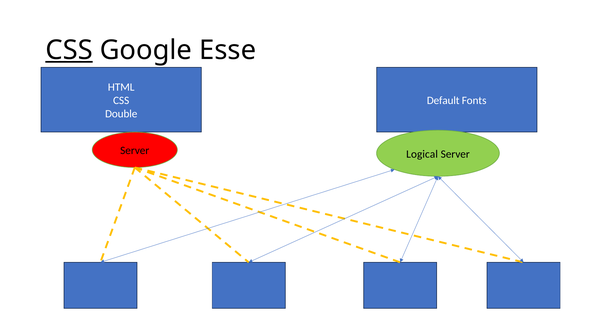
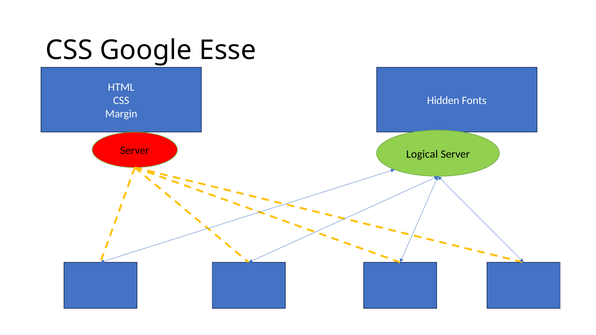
CSS underline: present -> none (69, 50)
Default: Default -> Hidden (443, 101)
Double: Double -> Margin (121, 114)
